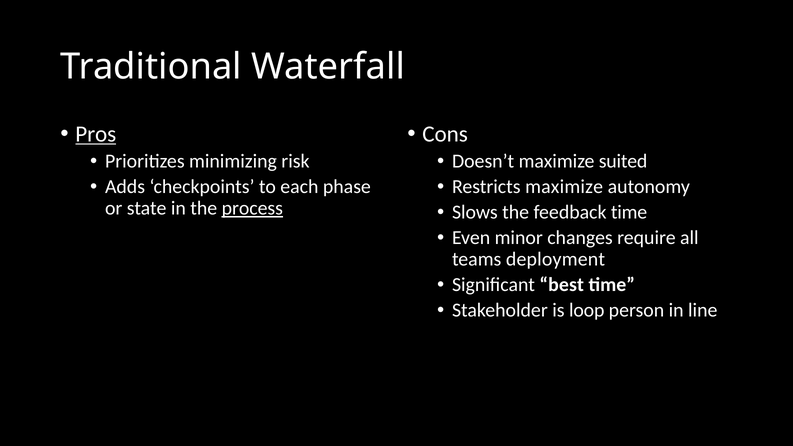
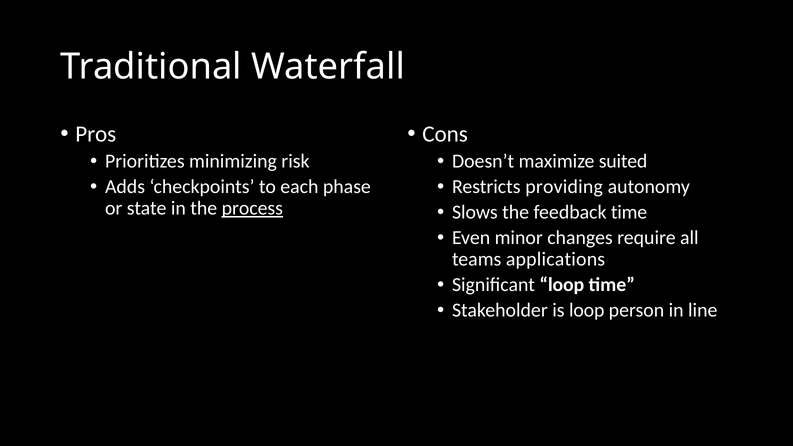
Pros underline: present -> none (96, 134)
Restricts maximize: maximize -> providing (564, 187)
deployment: deployment -> applications (556, 259)
Significant best: best -> loop (562, 285)
